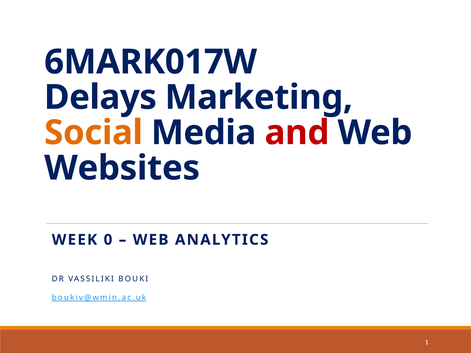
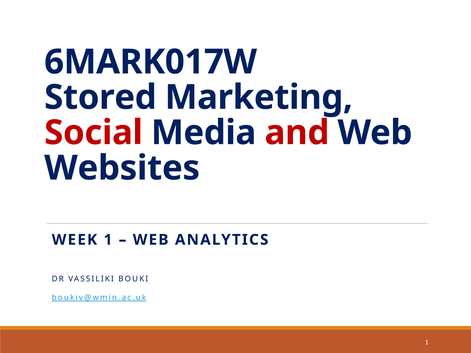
Delays: Delays -> Stored (100, 97)
Social colour: orange -> red (94, 133)
WEEK 0: 0 -> 1 (108, 240)
